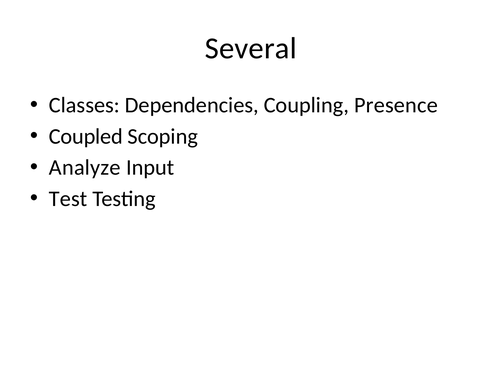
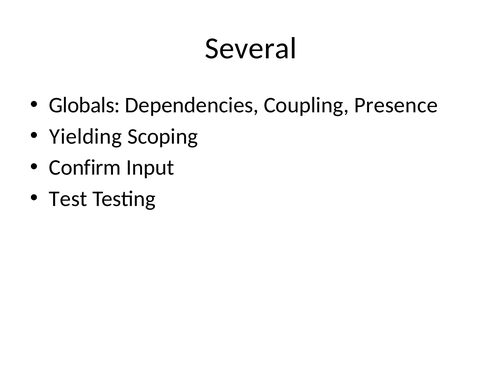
Classes: Classes -> Globals (84, 105)
Coupled: Coupled -> Yielding (86, 137)
Analyze: Analyze -> Confirm (85, 168)
